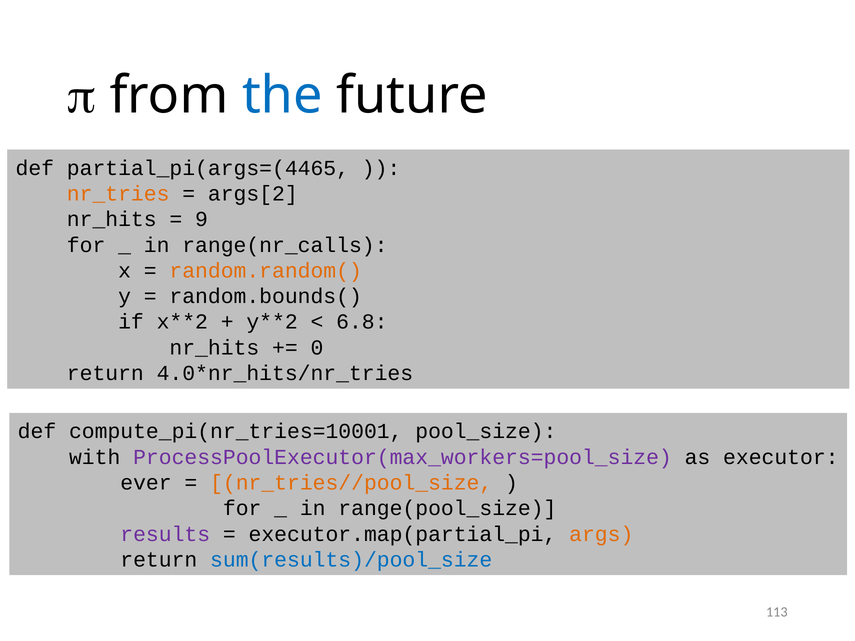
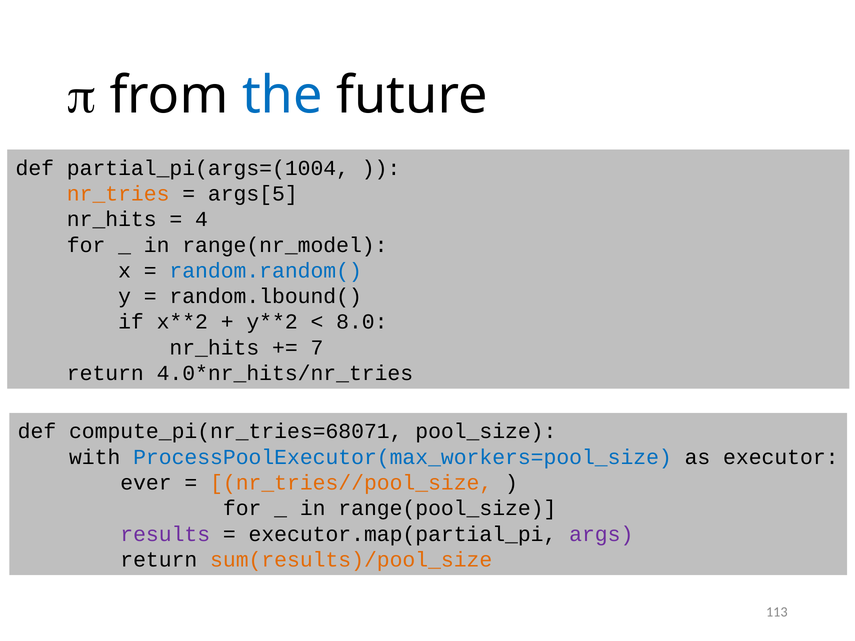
partial_pi(args=(4465: partial_pi(args=(4465 -> partial_pi(args=(1004 (208, 168)
args[2: args[2 -> args[5 (253, 194)
9: 9 -> 4 (202, 219)
range(nr_calls: range(nr_calls -> range(nr_model (285, 245)
random.random( colour: orange -> blue (266, 271)
random.bounds(: random.bounds( -> random.lbound( (266, 296)
6.8: 6.8 -> 8.0 (362, 322)
0: 0 -> 7 (317, 348)
compute_pi(nr_tries=10001: compute_pi(nr_tries=10001 -> compute_pi(nr_tries=68071 (236, 432)
ProcessPoolExecutor(max_workers=pool_size colour: purple -> blue (402, 457)
args colour: orange -> purple (601, 534)
sum(results)/pool_size colour: blue -> orange (351, 560)
